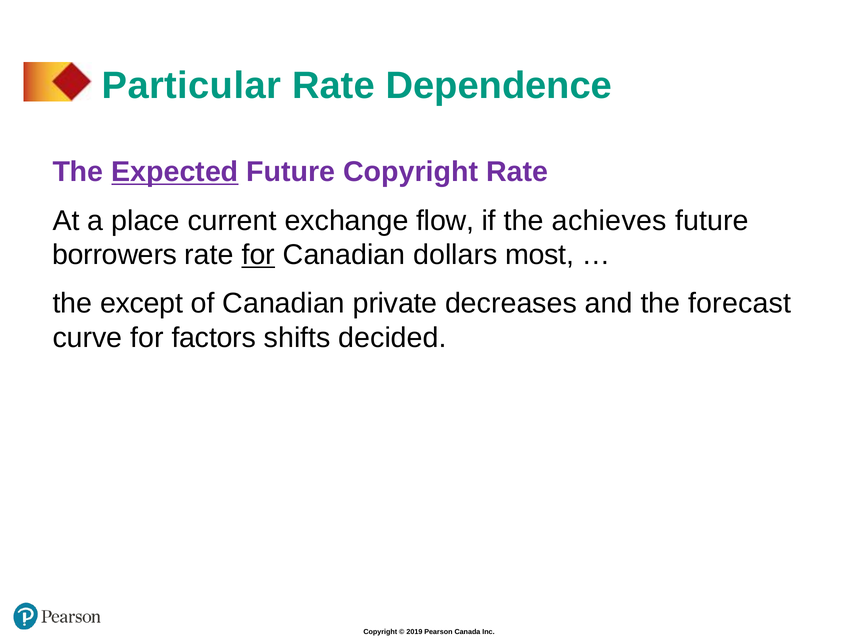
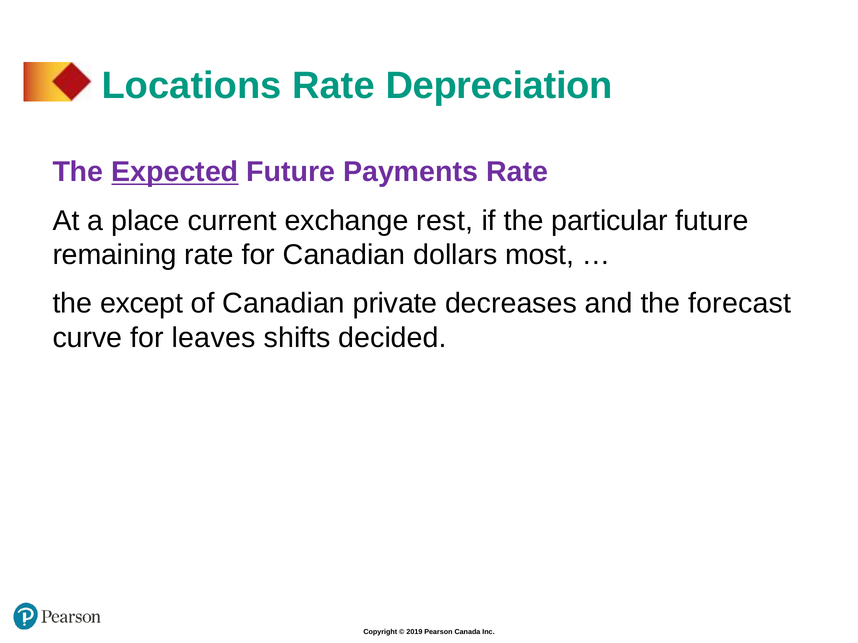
Particular: Particular -> Locations (192, 86)
Dependence: Dependence -> Depreciation (499, 86)
Future Copyright: Copyright -> Payments (411, 172)
flow: flow -> rest (445, 221)
achieves: achieves -> particular (610, 221)
borrowers: borrowers -> remaining (115, 255)
for underline: present -> none (258, 255)
factors: factors -> leaves (214, 338)
